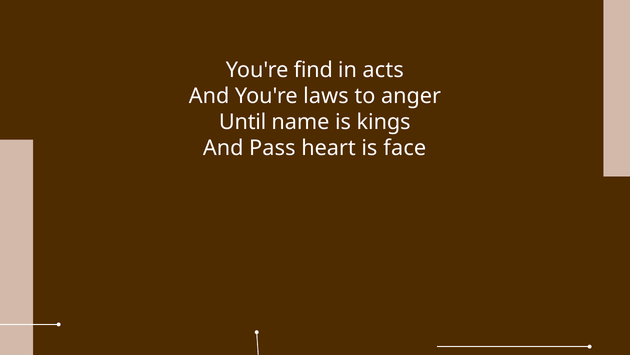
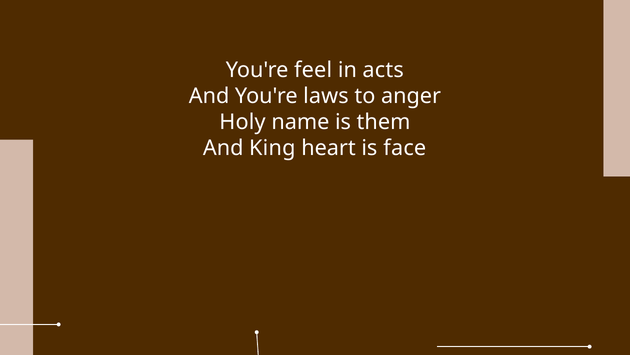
find: find -> feel (313, 70)
Until: Until -> Holy (242, 122)
kings: kings -> them (384, 122)
Pass: Pass -> King (272, 148)
